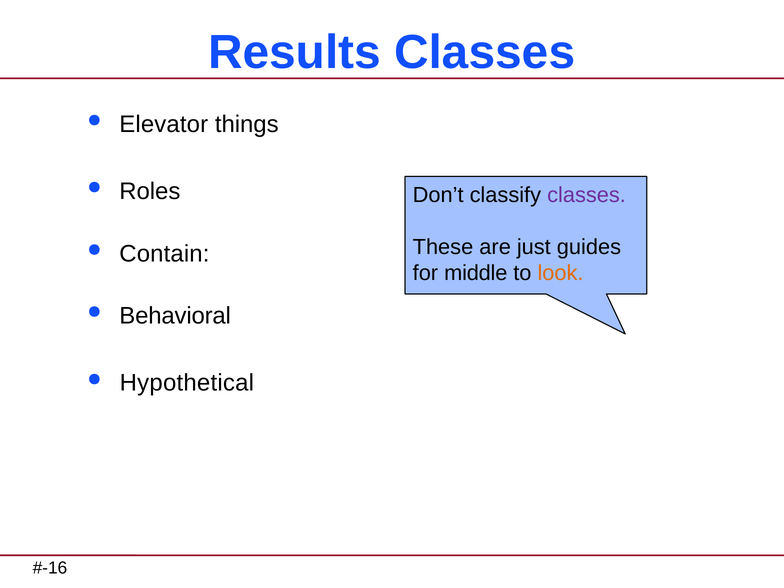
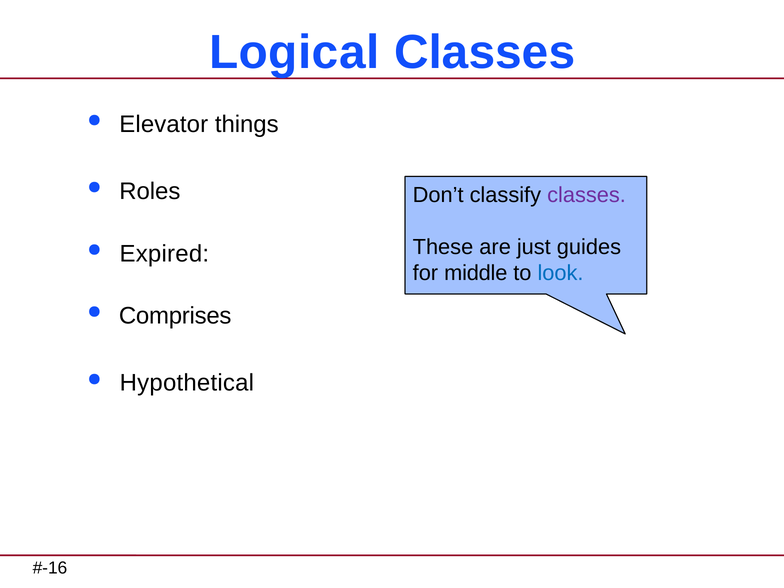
Results: Results -> Logical (294, 52)
Contain: Contain -> Expired (164, 254)
look colour: orange -> blue (561, 273)
Behavioral: Behavioral -> Comprises (175, 316)
